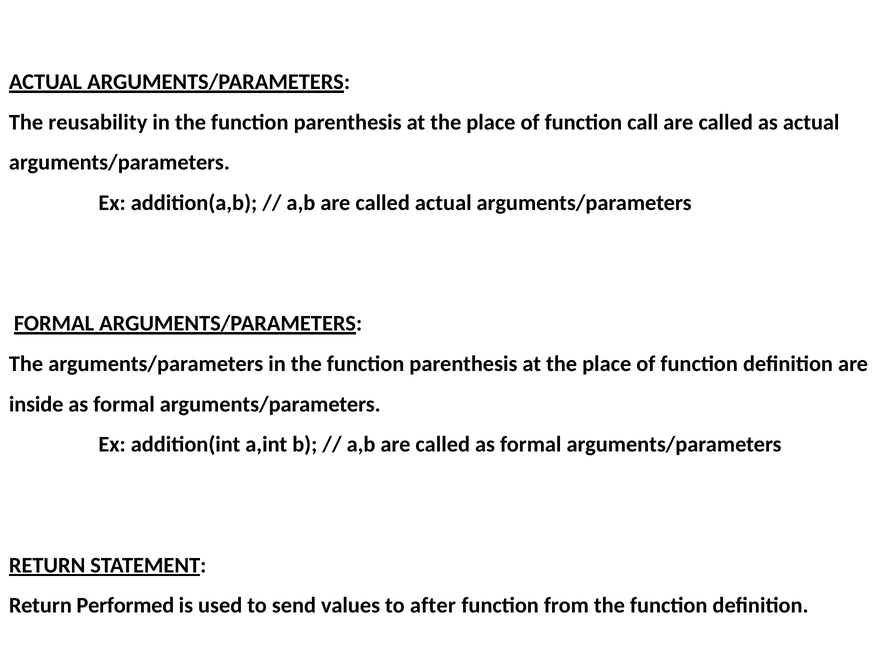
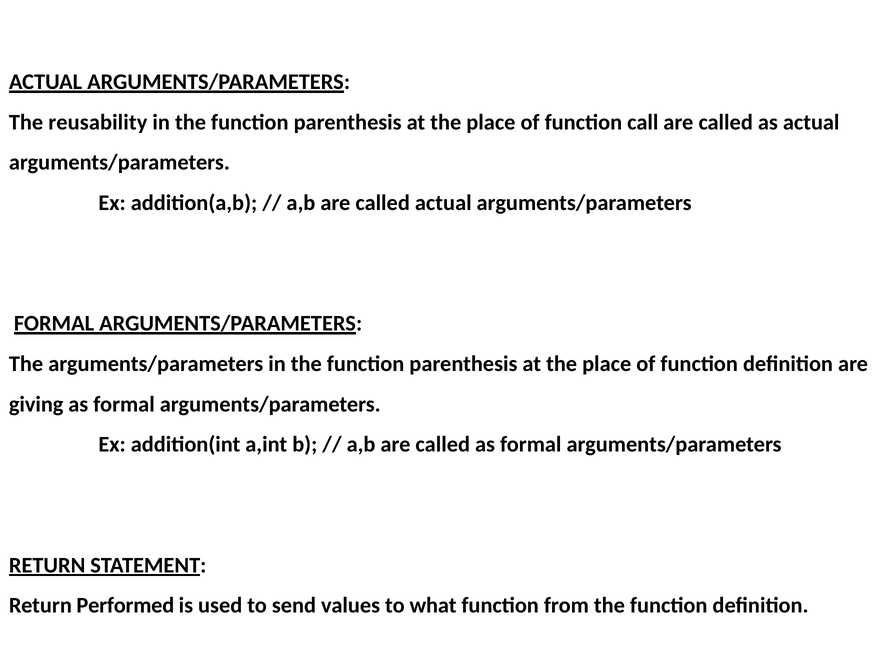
inside: inside -> giving (36, 404)
after: after -> what (433, 606)
